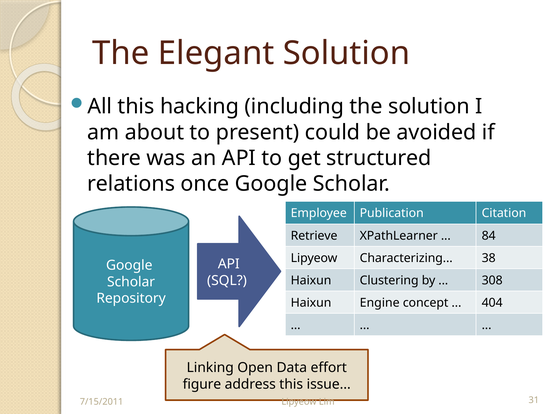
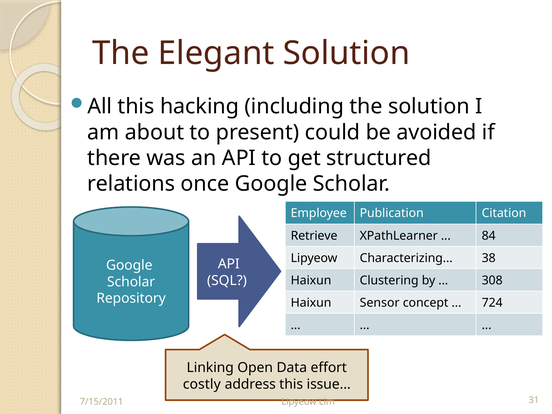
Engine: Engine -> Sensor (380, 303)
404: 404 -> 724 (492, 303)
figure: figure -> costly (202, 384)
